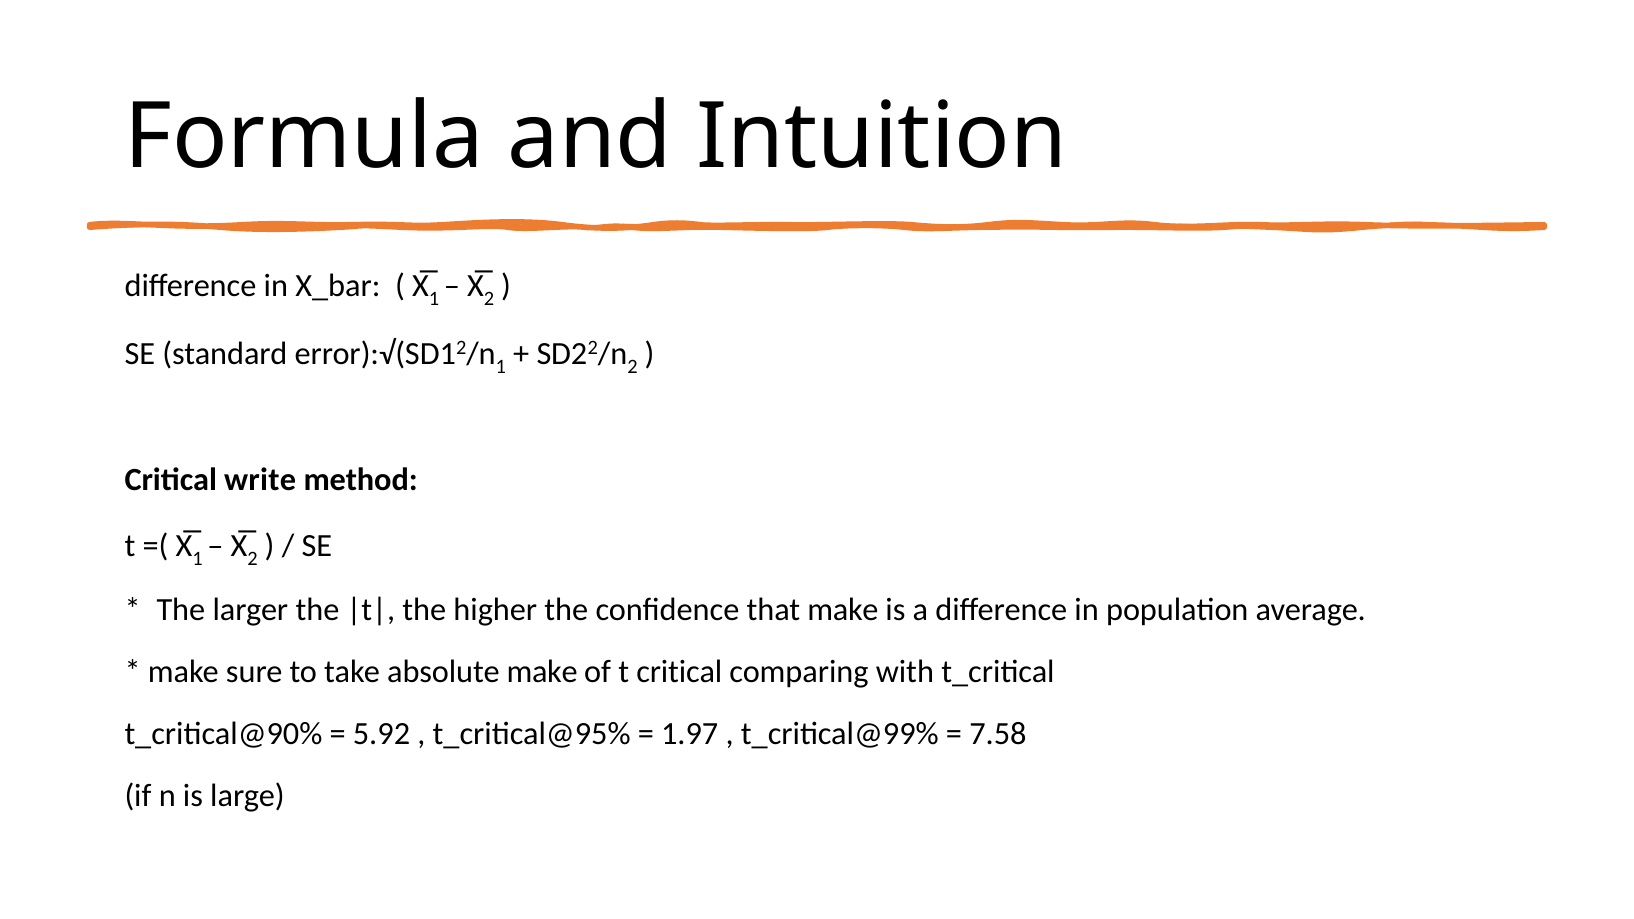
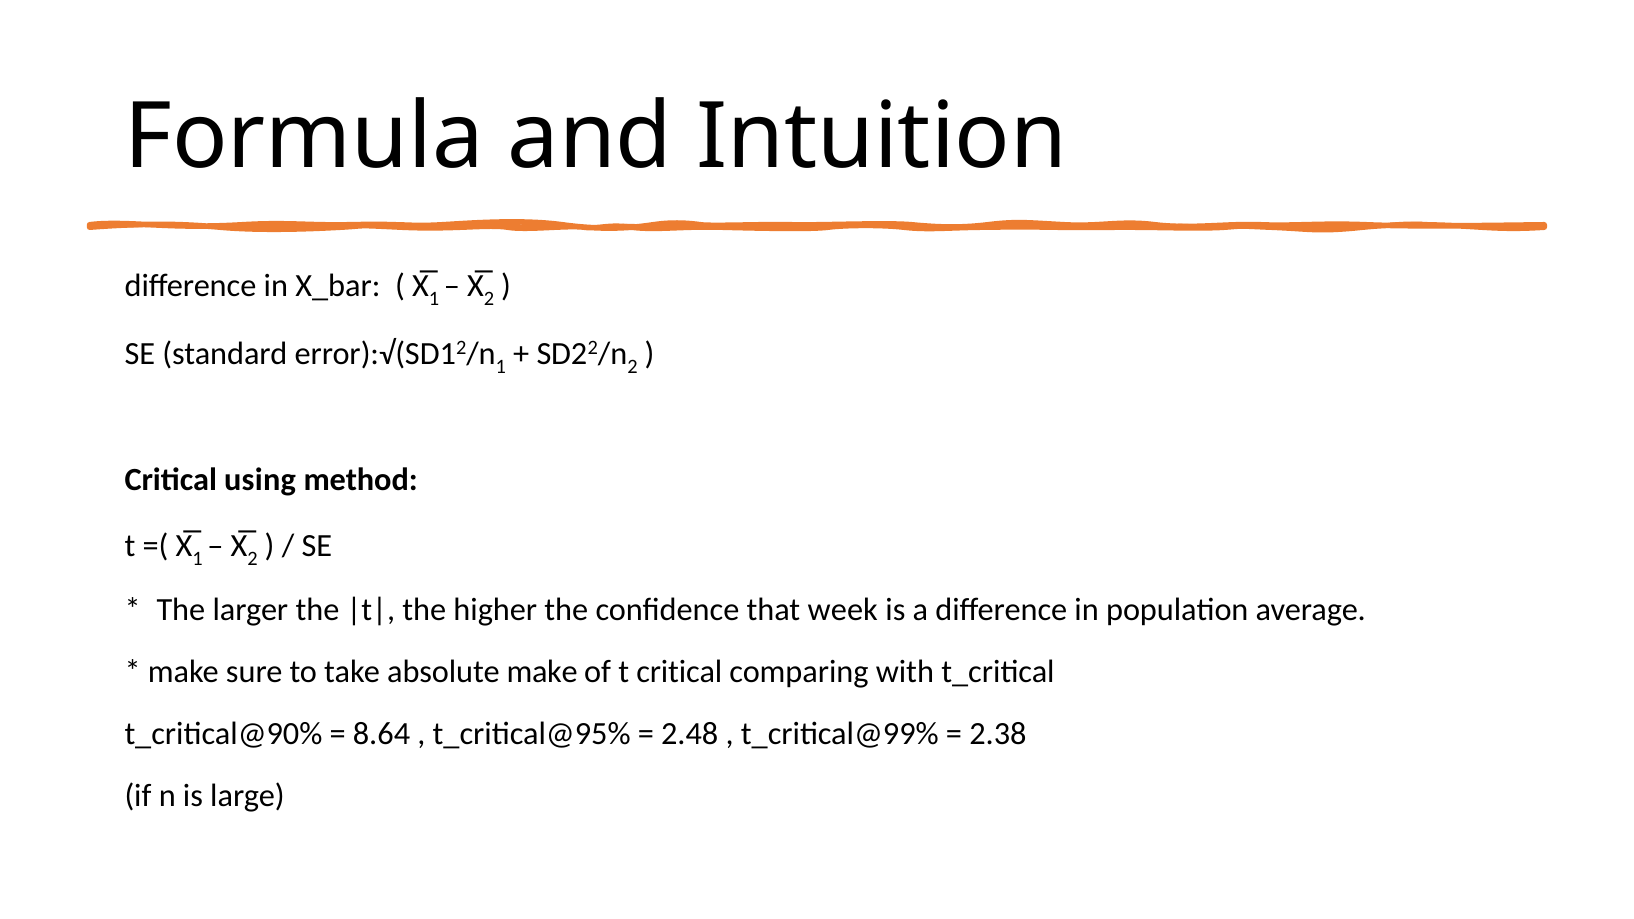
write: write -> using (260, 480)
that make: make -> week (843, 610)
5.92: 5.92 -> 8.64 (382, 734)
1.97: 1.97 -> 2.48 (690, 734)
7.58: 7.58 -> 2.38 (998, 734)
